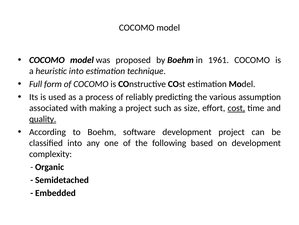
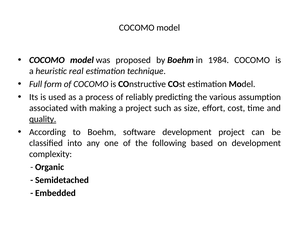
1961: 1961 -> 1984 (219, 60)
heuristic into: into -> real (76, 71)
cost underline: present -> none (236, 108)
